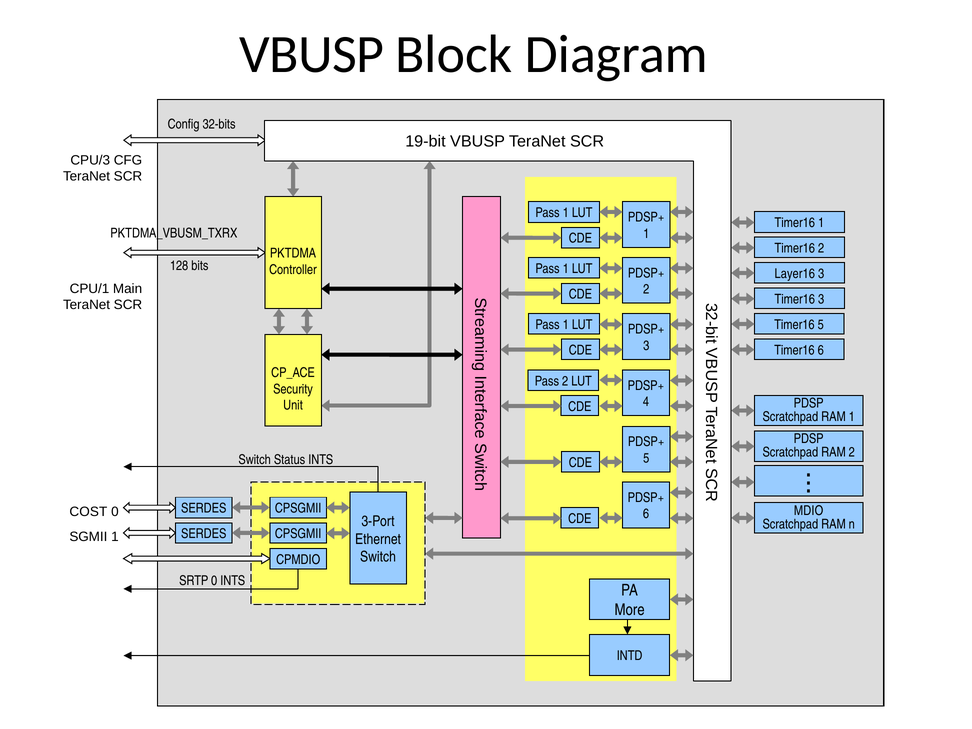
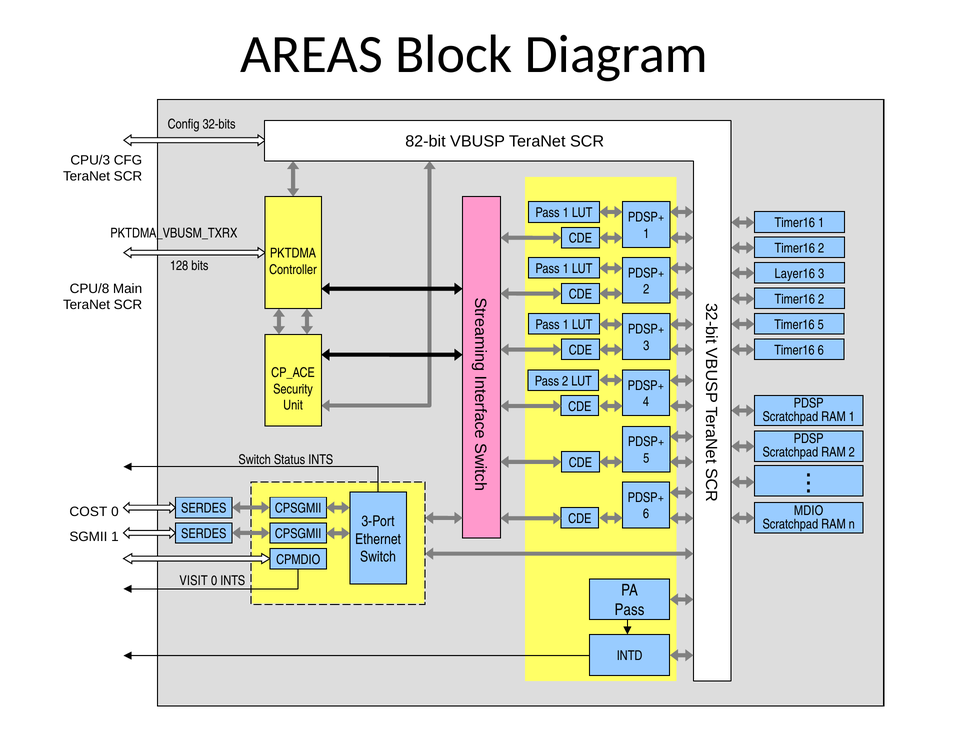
VBUSP: VBUSP -> AREAS (311, 54)
19-bit: 19-bit -> 82-bit (425, 142)
CPU/1: CPU/1 -> CPU/8 (89, 289)
3: 3 -> 2 (821, 299)
SRTP: SRTP -> VISIT (194, 581)
More: More -> Pass (629, 610)
